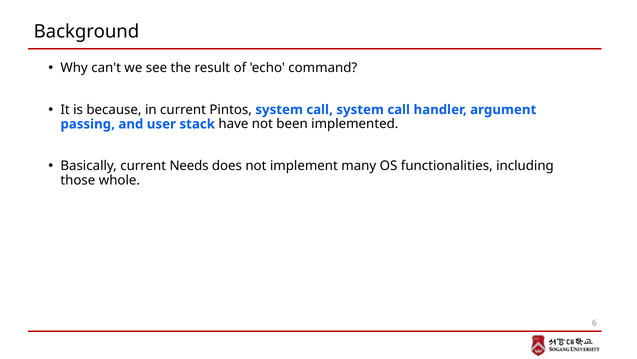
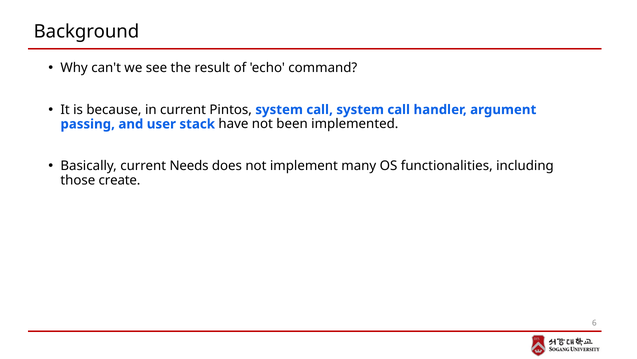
whole: whole -> create (119, 180)
